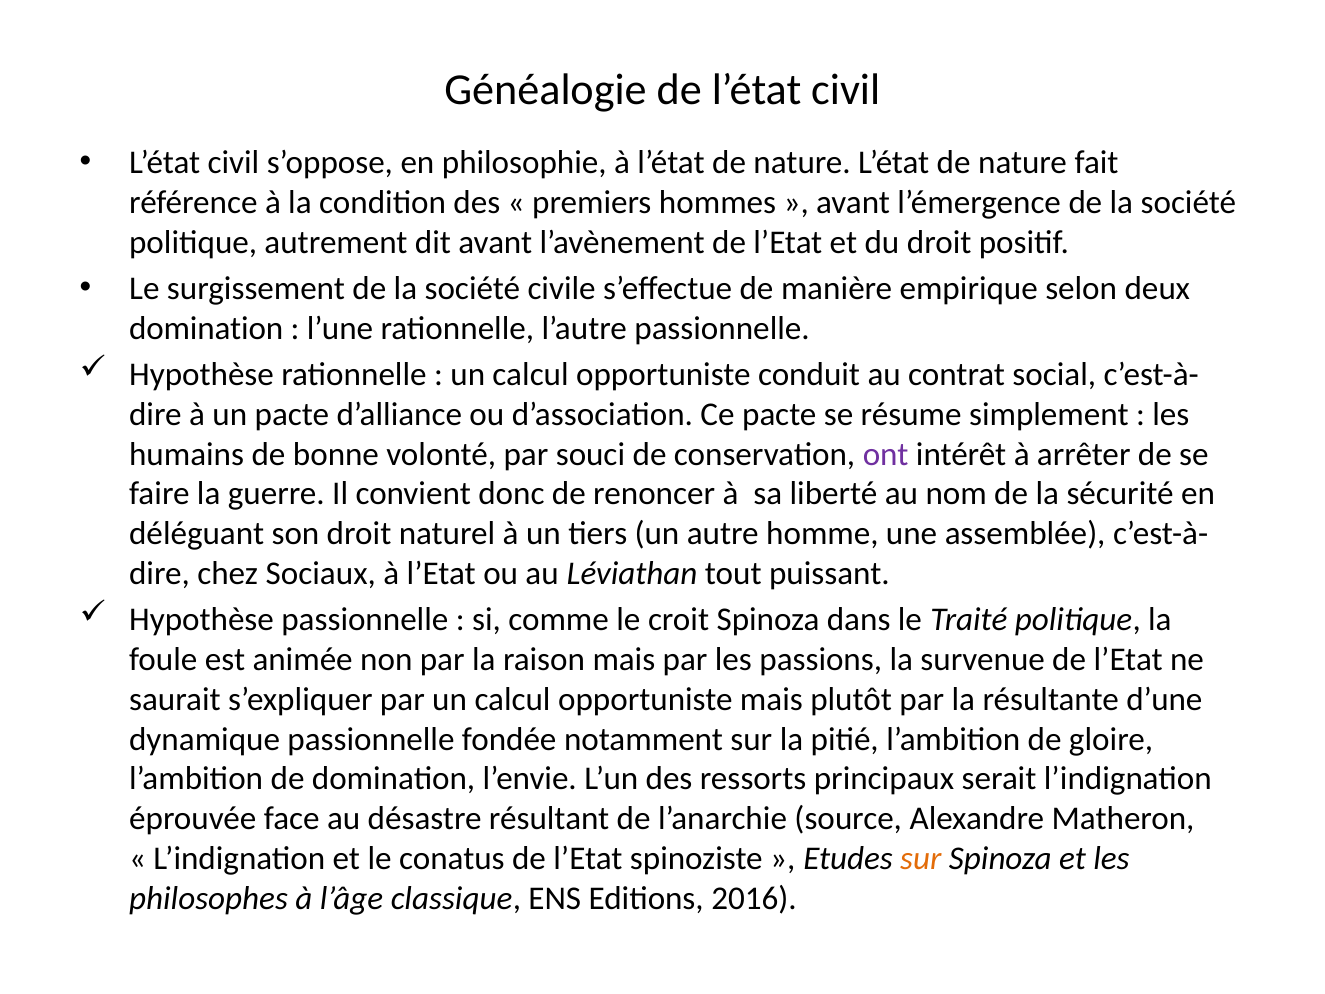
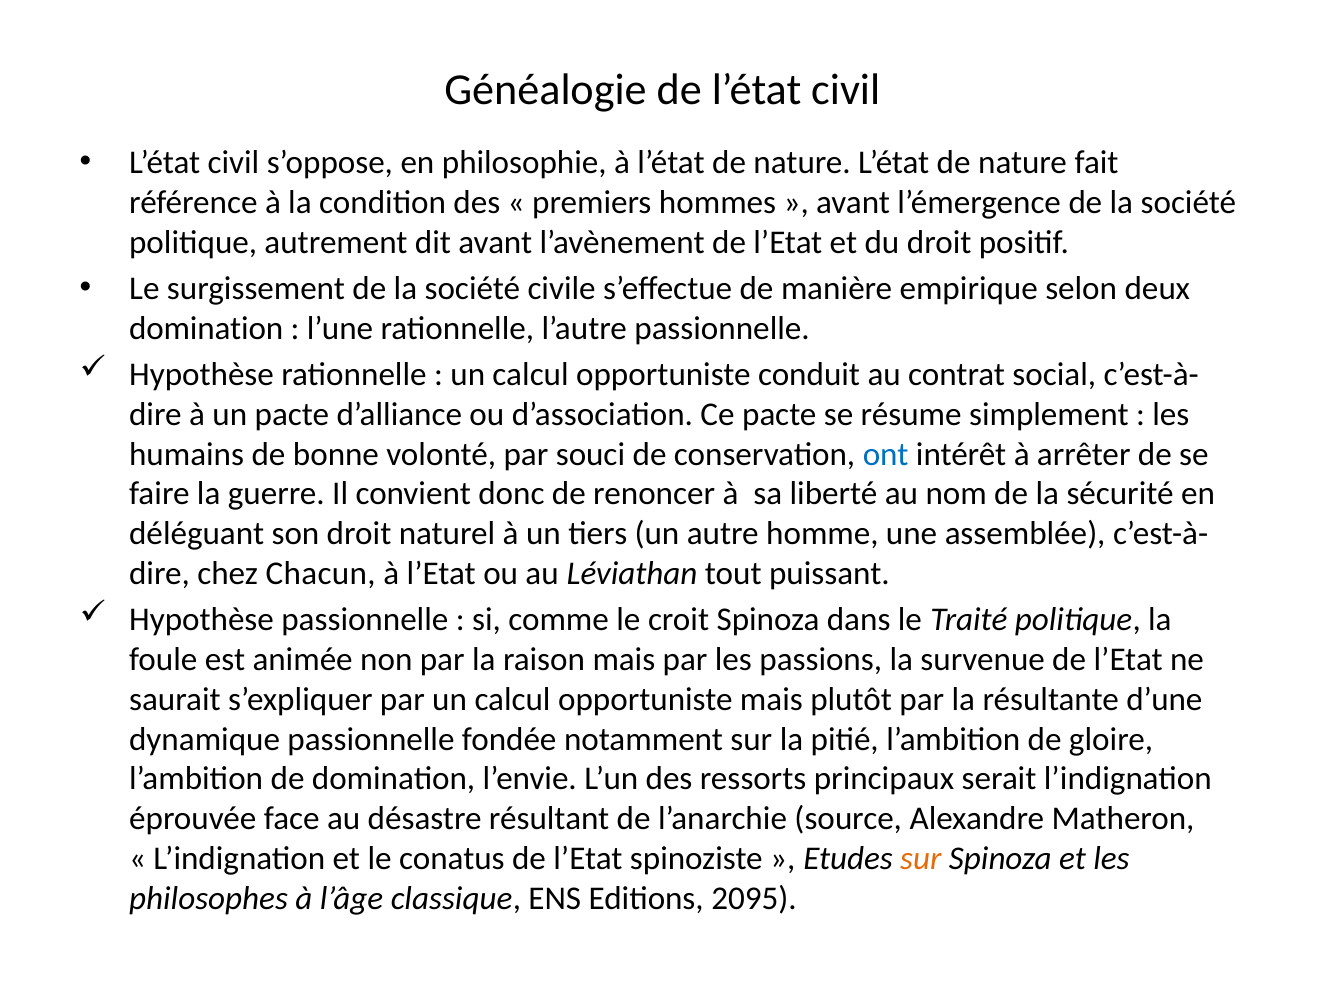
ont colour: purple -> blue (886, 454)
Sociaux: Sociaux -> Chacun (321, 573)
2016: 2016 -> 2095 (754, 898)
